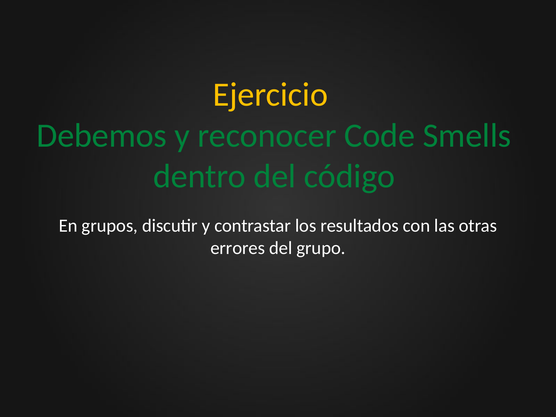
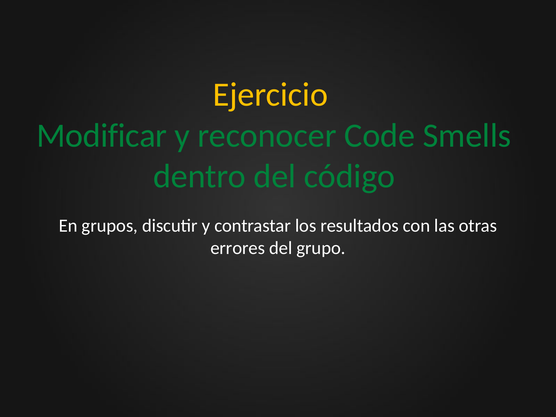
Debemos: Debemos -> Modificar (102, 136)
